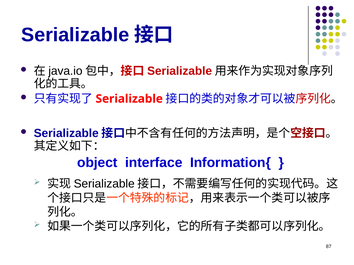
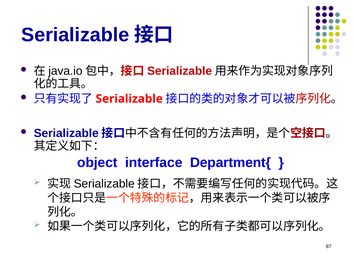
Information{: Information{ -> Department{ (231, 163)
